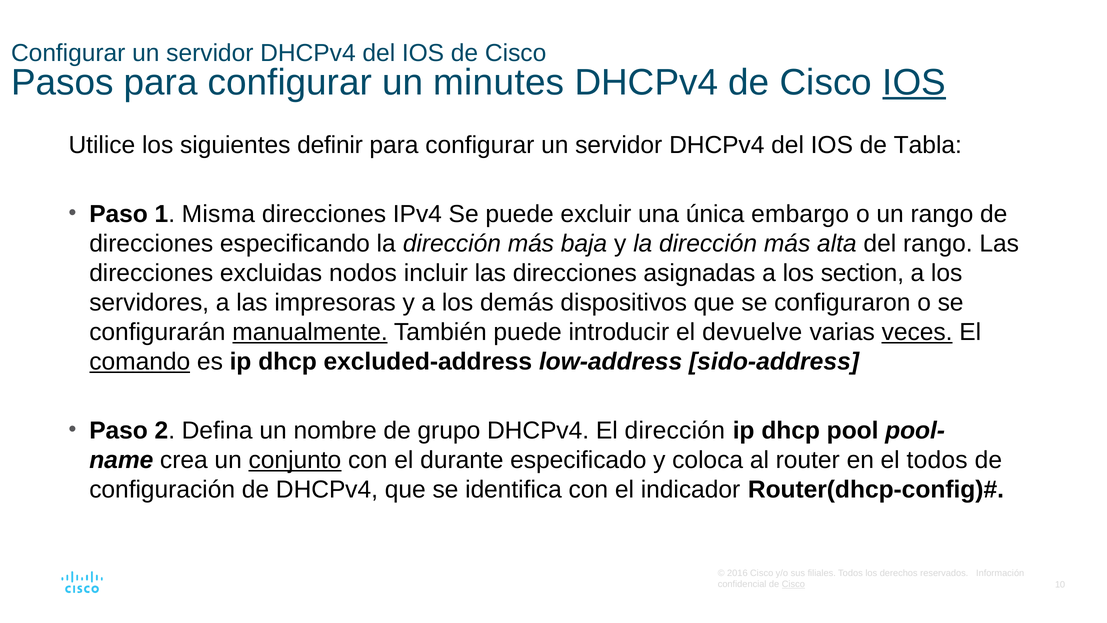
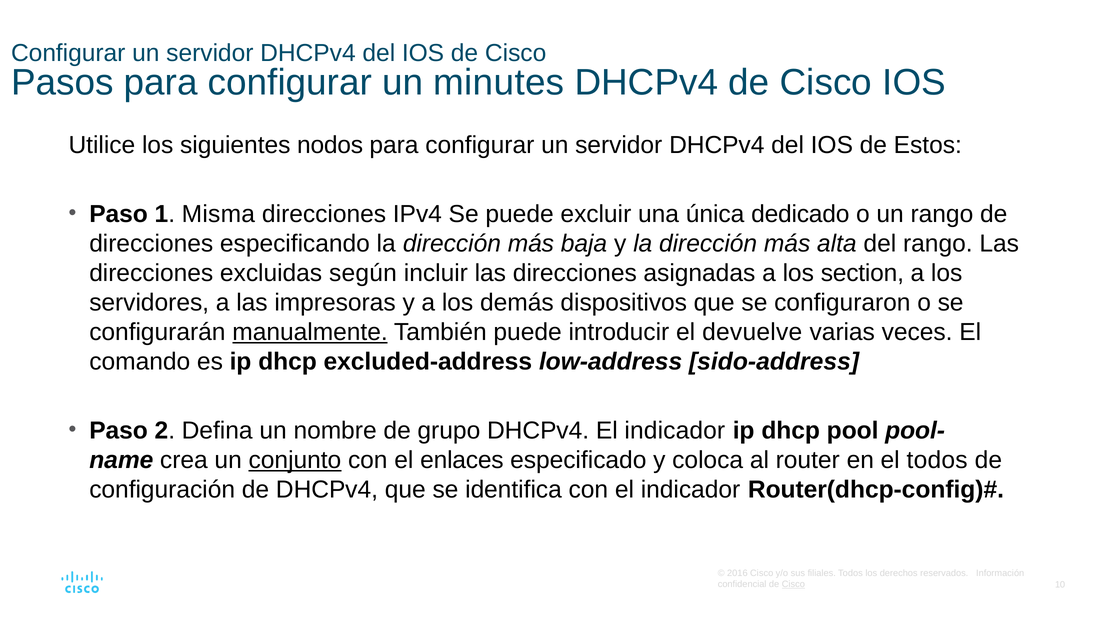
IOS underline: present -> none (914, 82)
definir: definir -> nodos (330, 145)
Tabla: Tabla -> Estos (928, 145)
embargo: embargo -> dedicado (800, 214)
nodos: nodos -> según (363, 273)
veces underline: present -> none (917, 332)
comando underline: present -> none (140, 361)
DHCPv4 El dirección: dirección -> indicador (675, 430)
durante: durante -> enlaces (462, 460)
